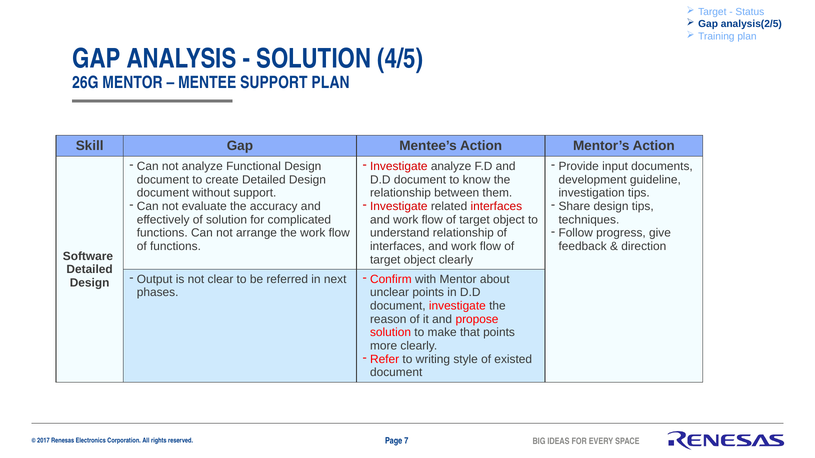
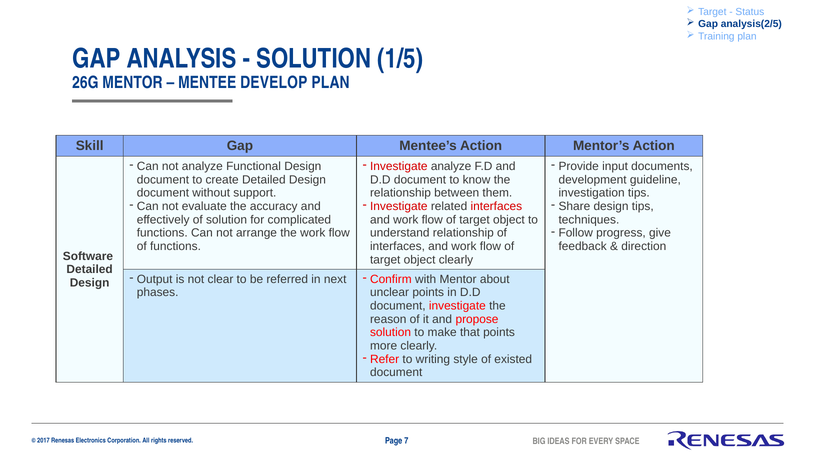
4/5: 4/5 -> 1/5 (400, 59)
MENTEE SUPPORT: SUPPORT -> DEVELOP (274, 83)
